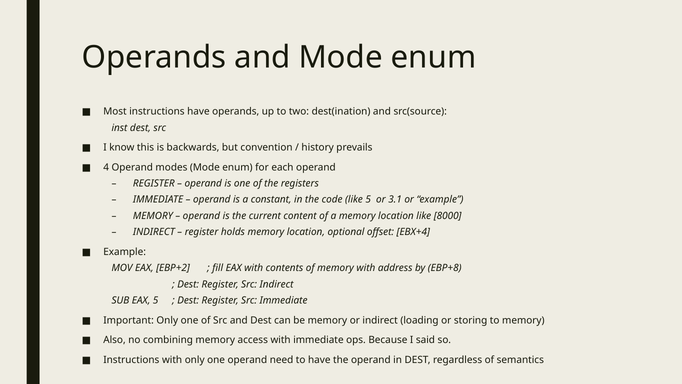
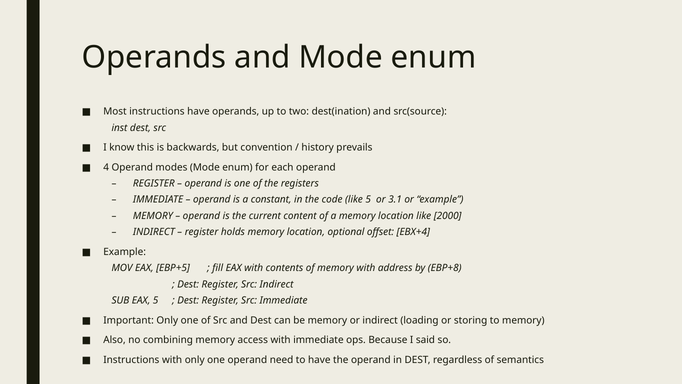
8000: 8000 -> 2000 (448, 216)
EBP+2: EBP+2 -> EBP+5 (173, 268)
